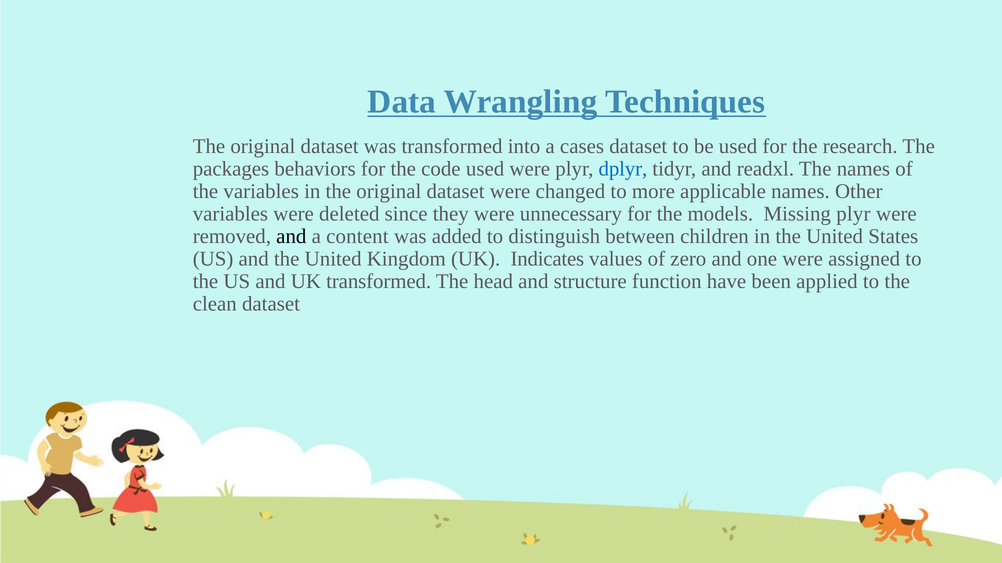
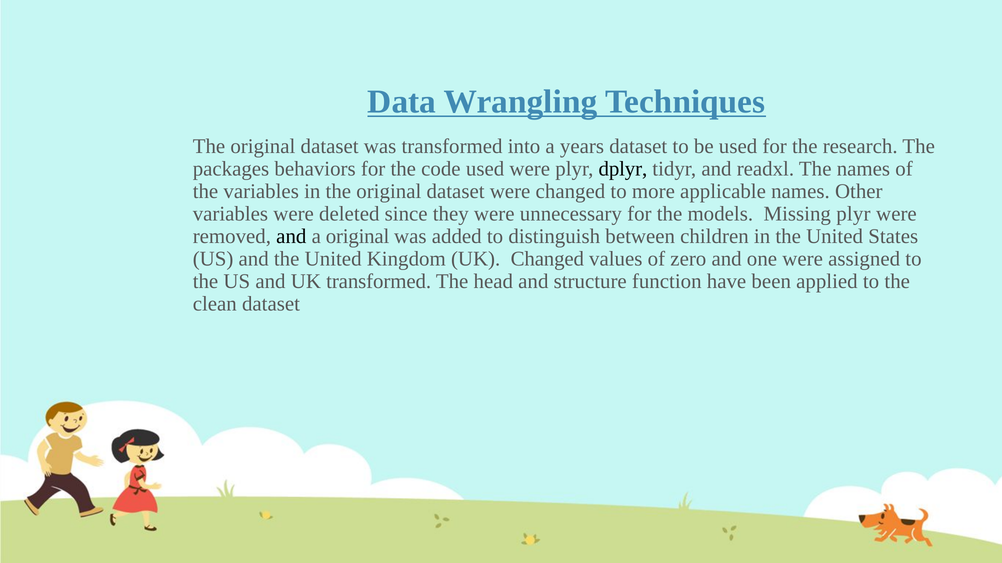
cases: cases -> years (582, 146)
dplyr colour: blue -> black (623, 169)
a content: content -> original (358, 237)
UK Indicates: Indicates -> Changed (547, 259)
